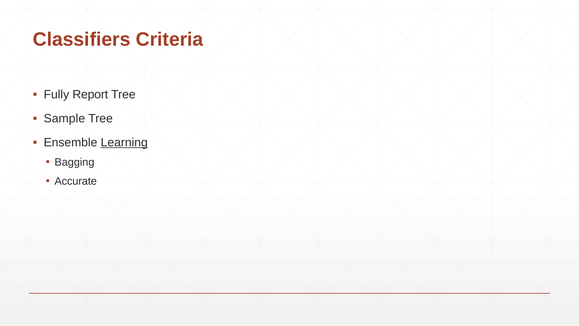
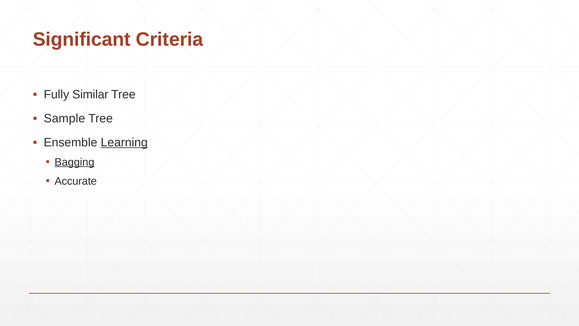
Classifiers: Classifiers -> Significant (82, 39)
Report: Report -> Similar (90, 95)
Bagging underline: none -> present (74, 162)
